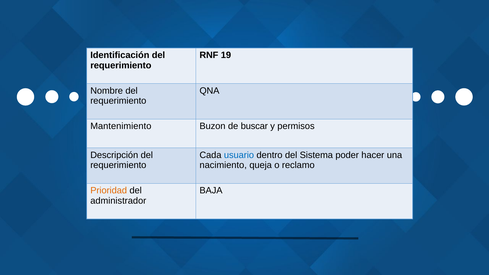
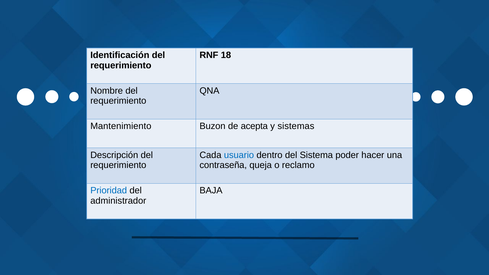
19: 19 -> 18 (226, 55)
buscar: buscar -> acepta (254, 126)
permisos: permisos -> sistemas (296, 126)
nacimiento: nacimiento -> contraseña (223, 165)
Prioridad colour: orange -> blue (109, 191)
